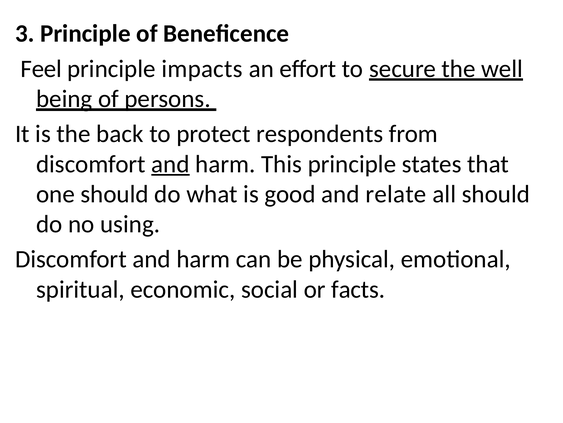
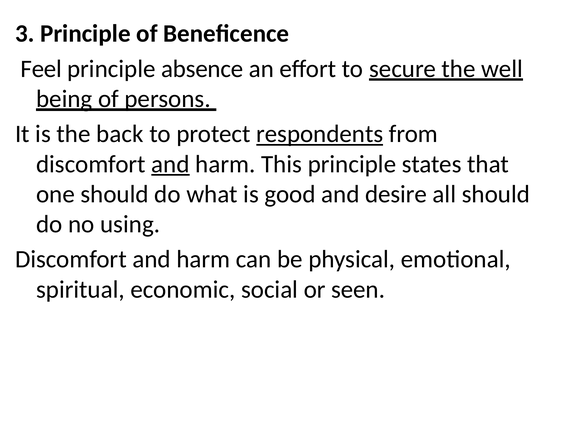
impacts: impacts -> absence (202, 69)
respondents underline: none -> present (320, 134)
relate: relate -> desire (396, 194)
facts: facts -> seen (358, 289)
